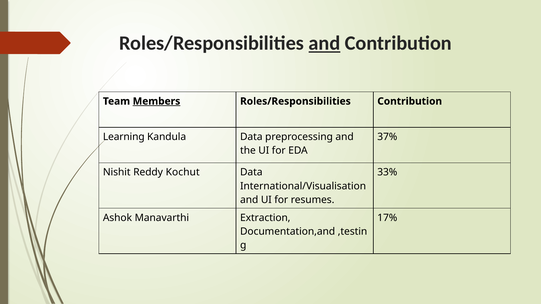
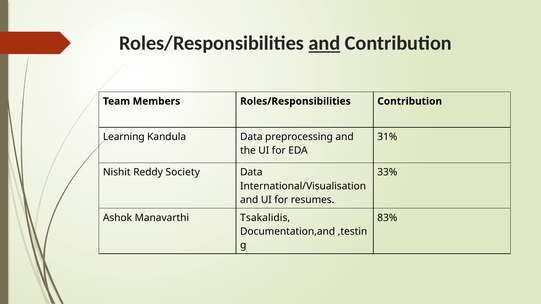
Members underline: present -> none (156, 101)
37%: 37% -> 31% (387, 137)
Kochut: Kochut -> Society (183, 172)
Extraction: Extraction -> Tsakalidis (265, 218)
17%: 17% -> 83% (387, 218)
